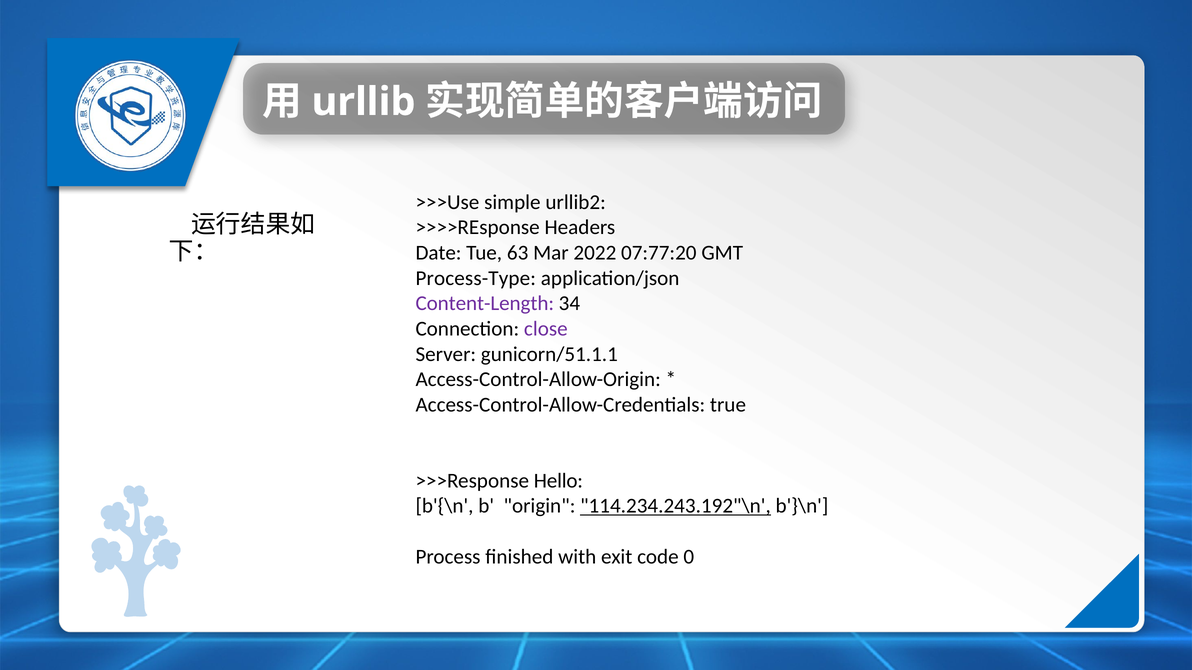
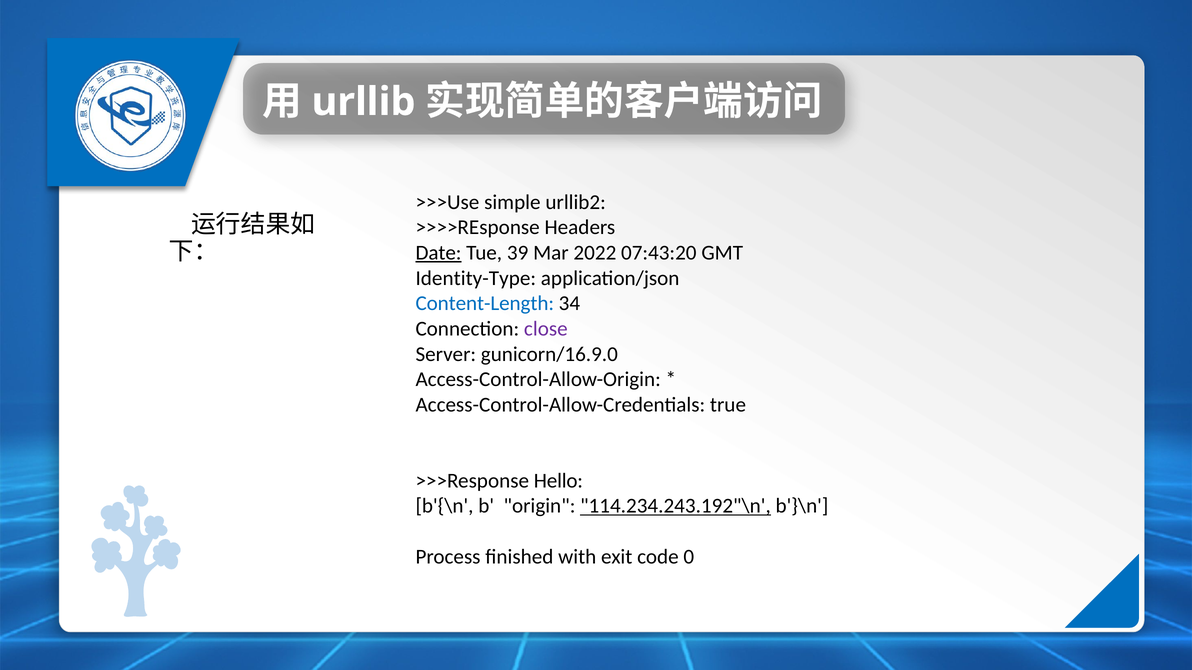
Date underline: none -> present (438, 253)
63: 63 -> 39 (518, 253)
07:77:20: 07:77:20 -> 07:43:20 (659, 253)
Process-Type: Process-Type -> Identity-Type (476, 278)
Content-Length colour: purple -> blue (485, 304)
gunicorn/51.1.1: gunicorn/51.1.1 -> gunicorn/16.9.0 (549, 354)
